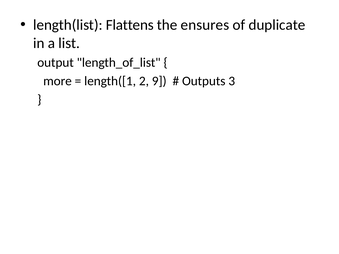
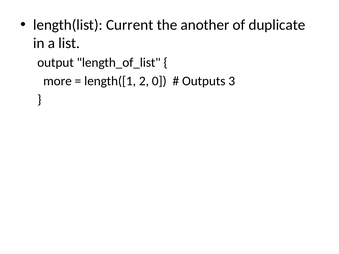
Flattens: Flattens -> Current (130, 25)
ensures: ensures -> another (205, 25)
9: 9 -> 0 (159, 81)
